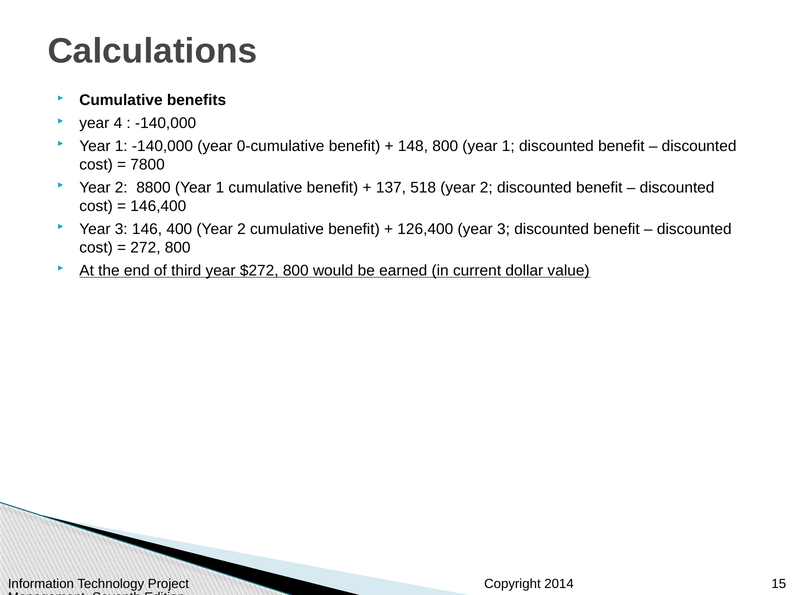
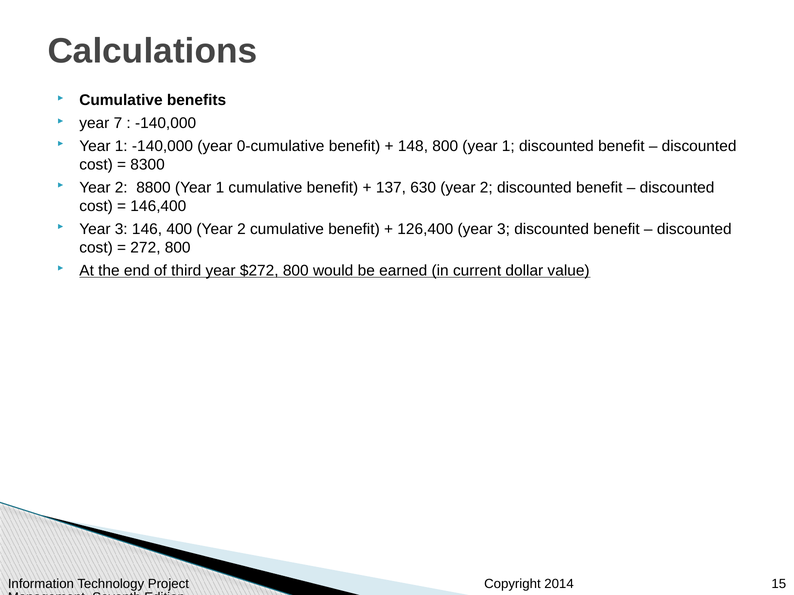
4: 4 -> 7 (118, 123)
7800: 7800 -> 8300 (148, 165)
518: 518 -> 630 (423, 188)
